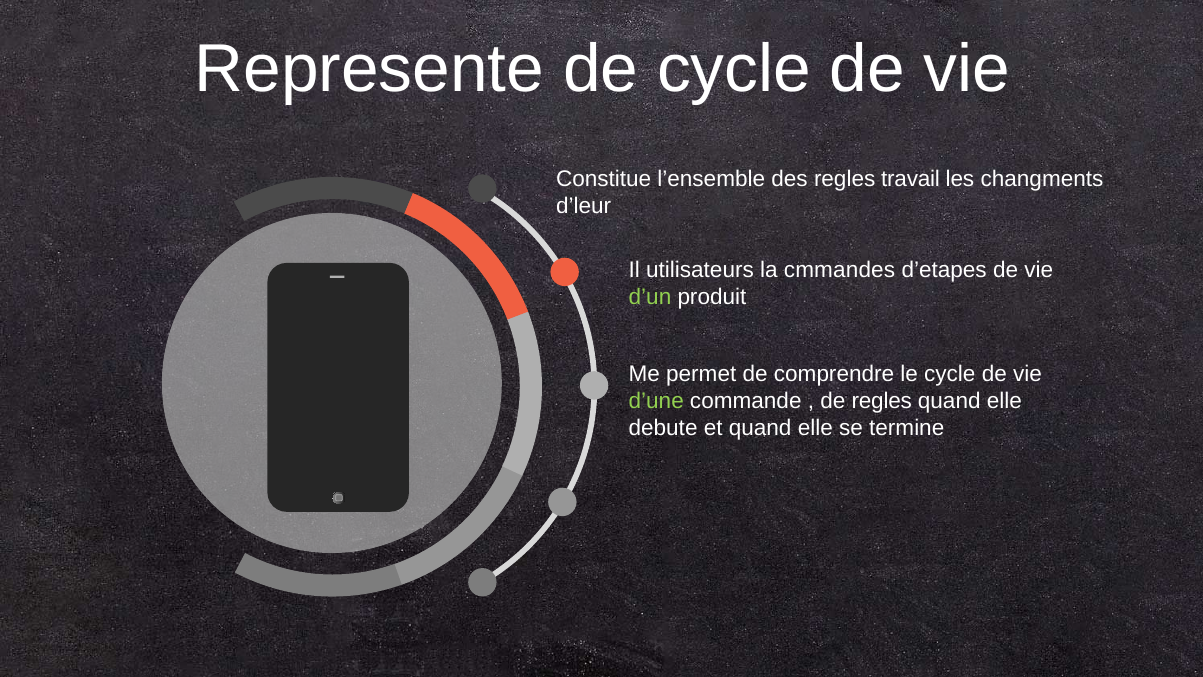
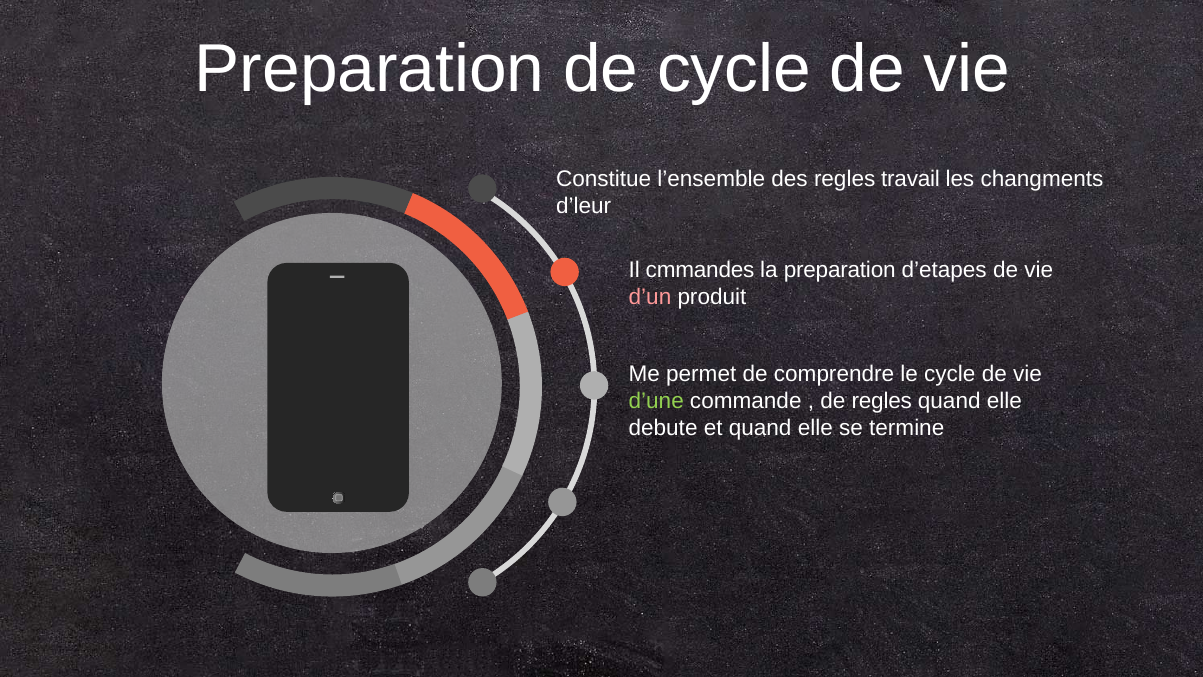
Represente: Represente -> Preparation (370, 69)
utilisateurs: utilisateurs -> cmmandes (700, 270)
la cmmandes: cmmandes -> preparation (840, 270)
d’un colour: light green -> pink (650, 297)
